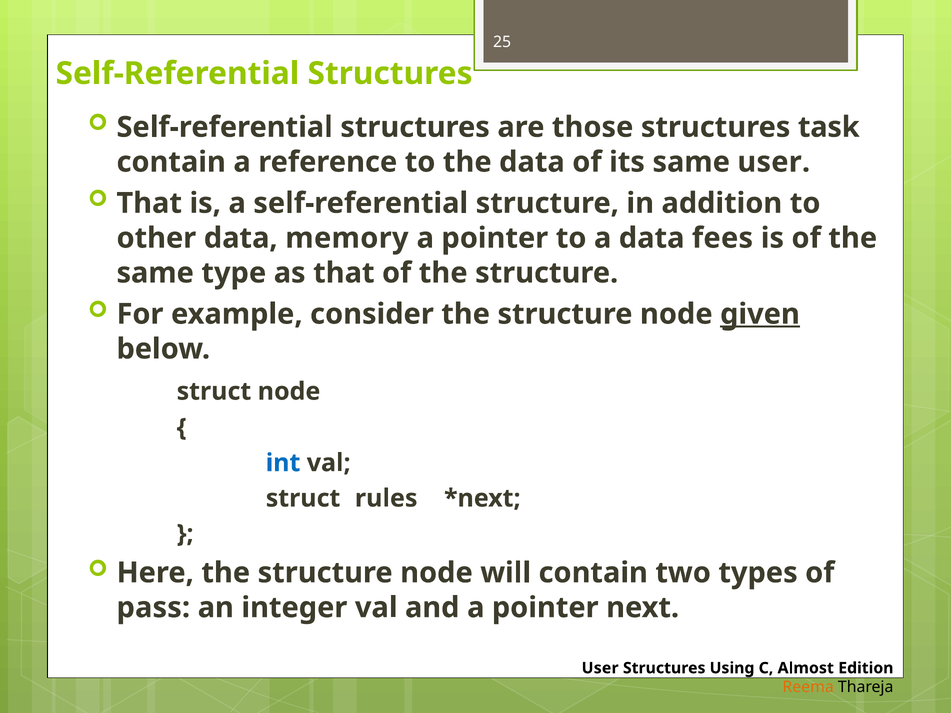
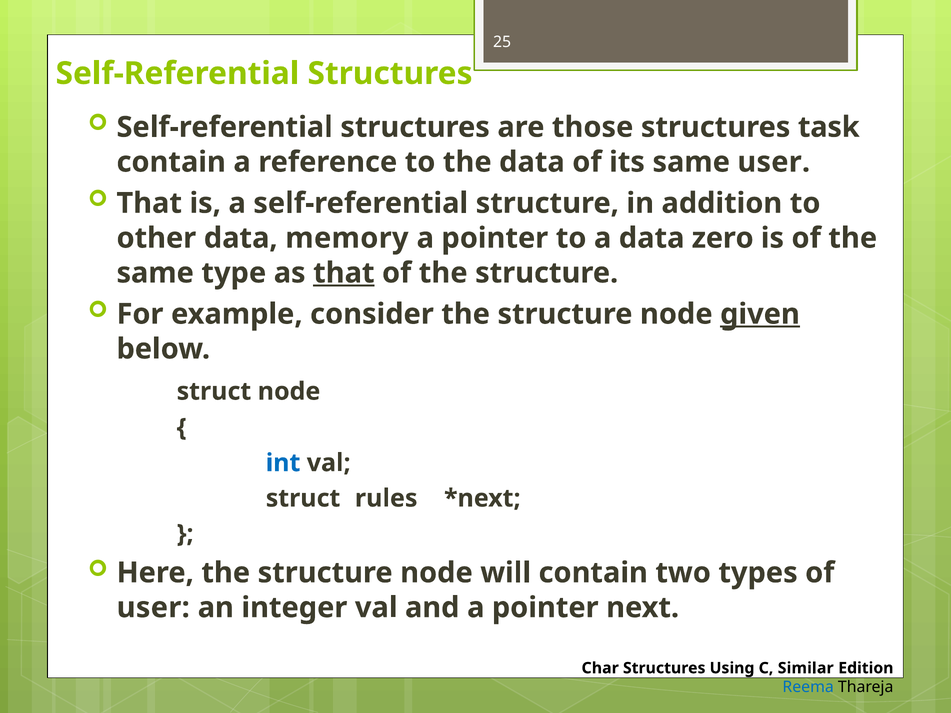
fees: fees -> zero (723, 238)
that underline: none -> present (344, 273)
pass: pass -> user (153, 608)
User: User -> Char (600, 668)
Almost: Almost -> Similar (806, 668)
Reema colour: orange -> blue (808, 687)
